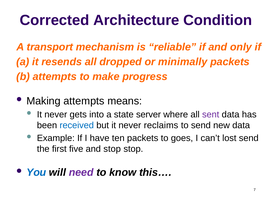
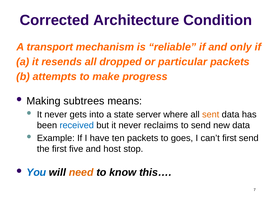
minimally: minimally -> particular (183, 62)
Making attempts: attempts -> subtrees (84, 101)
sent colour: purple -> orange (211, 114)
can’t lost: lost -> first (229, 138)
and stop: stop -> host (112, 149)
need colour: purple -> orange (81, 172)
